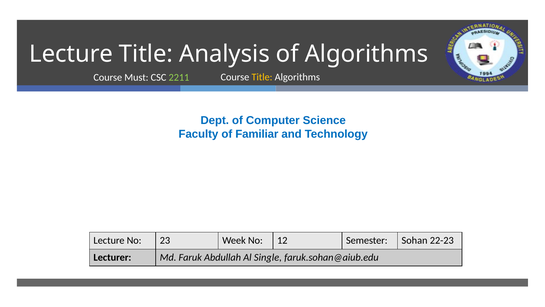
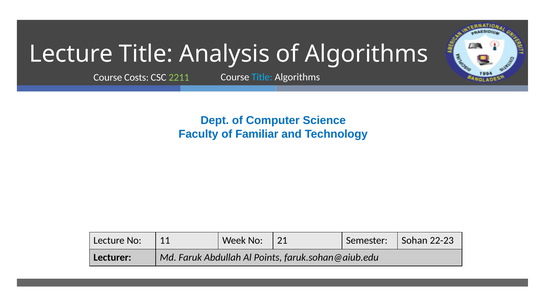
Title colour: yellow -> light blue (262, 77)
Must: Must -> Costs (136, 77)
23: 23 -> 11 (165, 240)
12: 12 -> 21 (282, 240)
Single: Single -> Points (268, 257)
